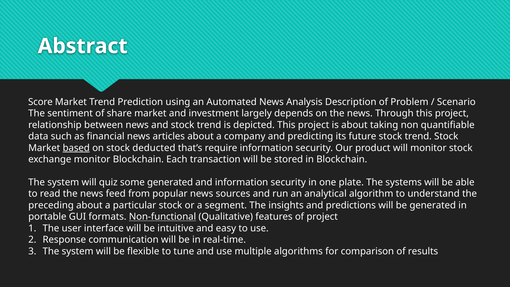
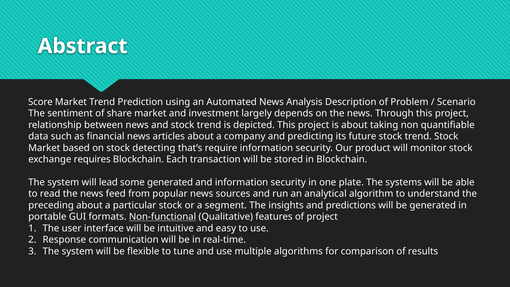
based underline: present -> none (76, 148)
deducted: deducted -> detecting (154, 148)
exchange monitor: monitor -> requires (92, 159)
quiz: quiz -> lead (108, 182)
